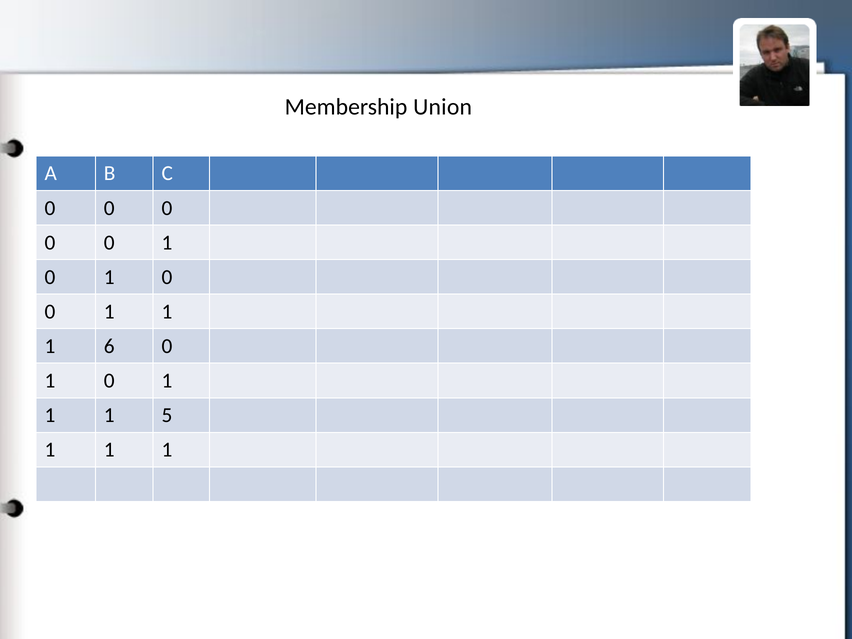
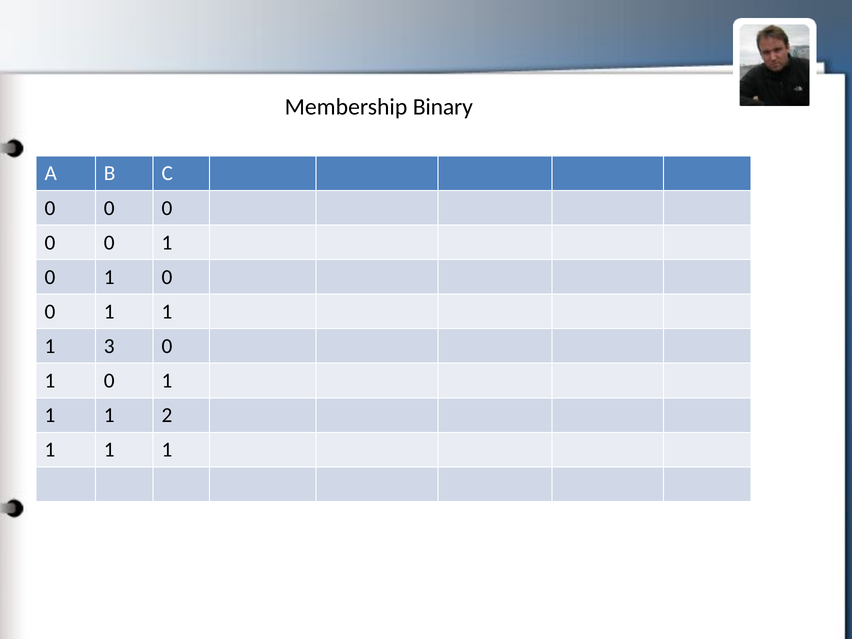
Union: Union -> Binary (443, 107)
6: 6 -> 3 (109, 346)
5: 5 -> 2 (167, 415)
